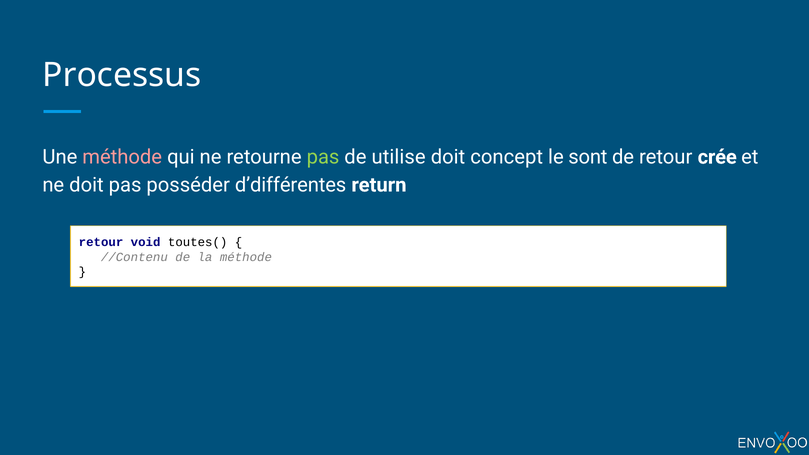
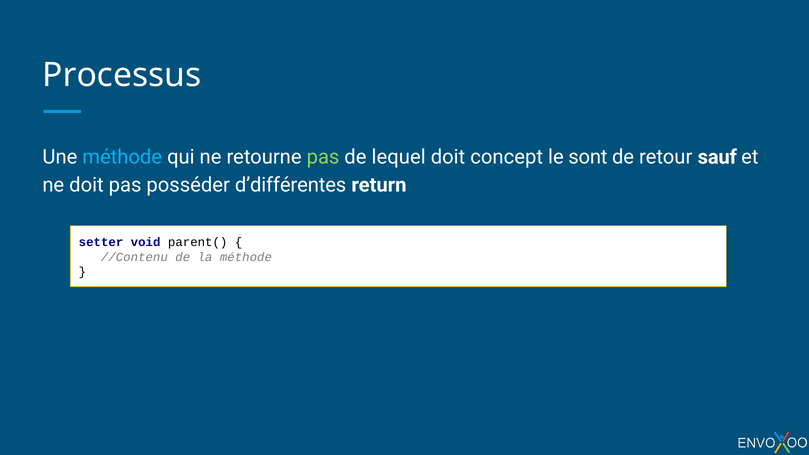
méthode colour: pink -> light blue (122, 157)
utilise: utilise -> lequel (399, 157)
crée: crée -> sauf (717, 157)
retour: retour -> setter (101, 242)
toutes(: toutes( -> parent( (198, 242)
